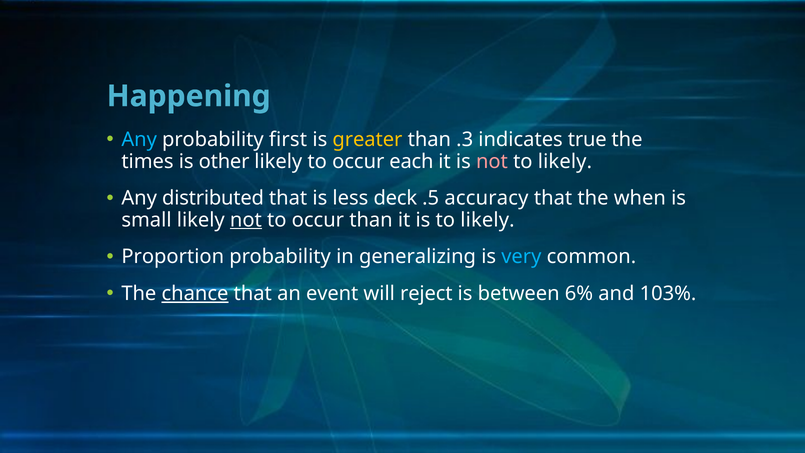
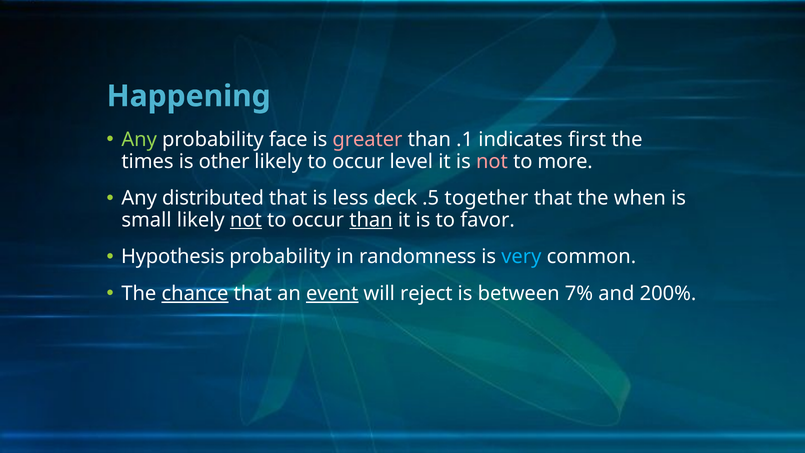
Any colour: light blue -> light green (139, 140)
first: first -> face (288, 140)
greater colour: yellow -> pink (367, 140)
.3: .3 -> .1 (465, 140)
true: true -> first (587, 140)
each: each -> level (411, 161)
likely: likely -> more (565, 161)
accuracy: accuracy -> together (486, 198)
than underline: none -> present (371, 220)
is to likely: likely -> favor (488, 220)
Proportion: Proportion -> Hypothesis (173, 257)
generalizing: generalizing -> randomness (418, 257)
event underline: none -> present (332, 294)
6%: 6% -> 7% (579, 294)
103%: 103% -> 200% (668, 294)
